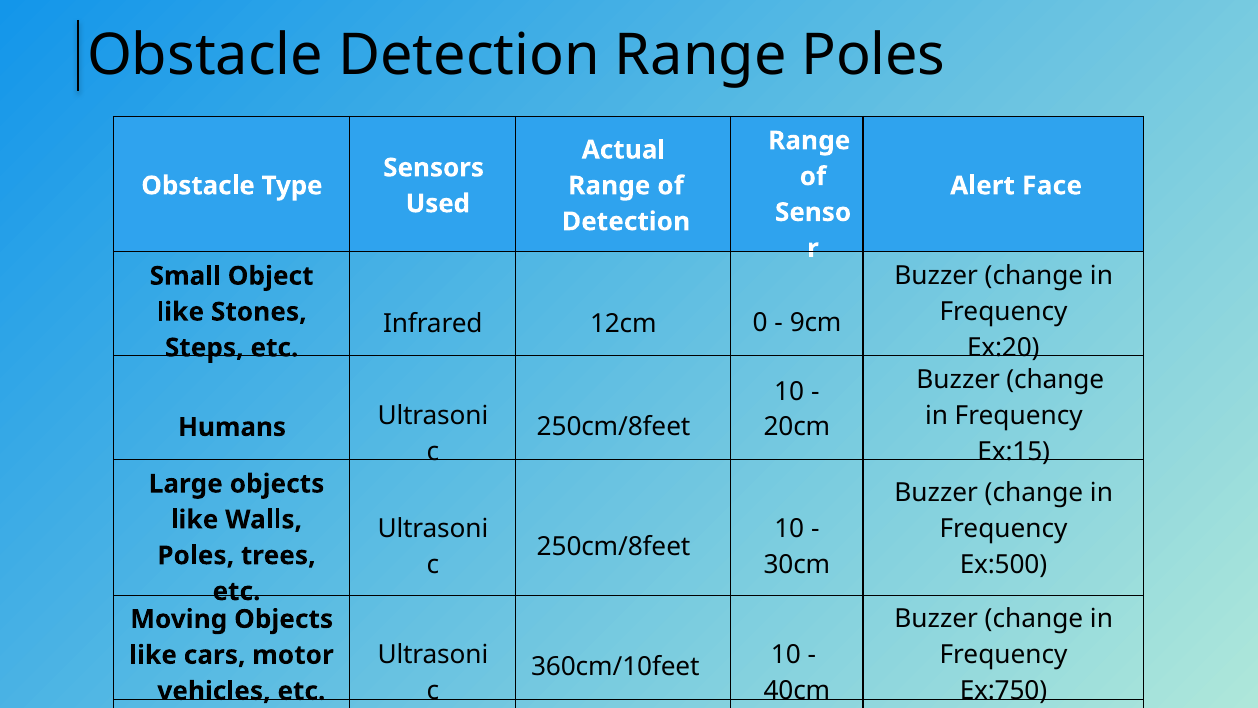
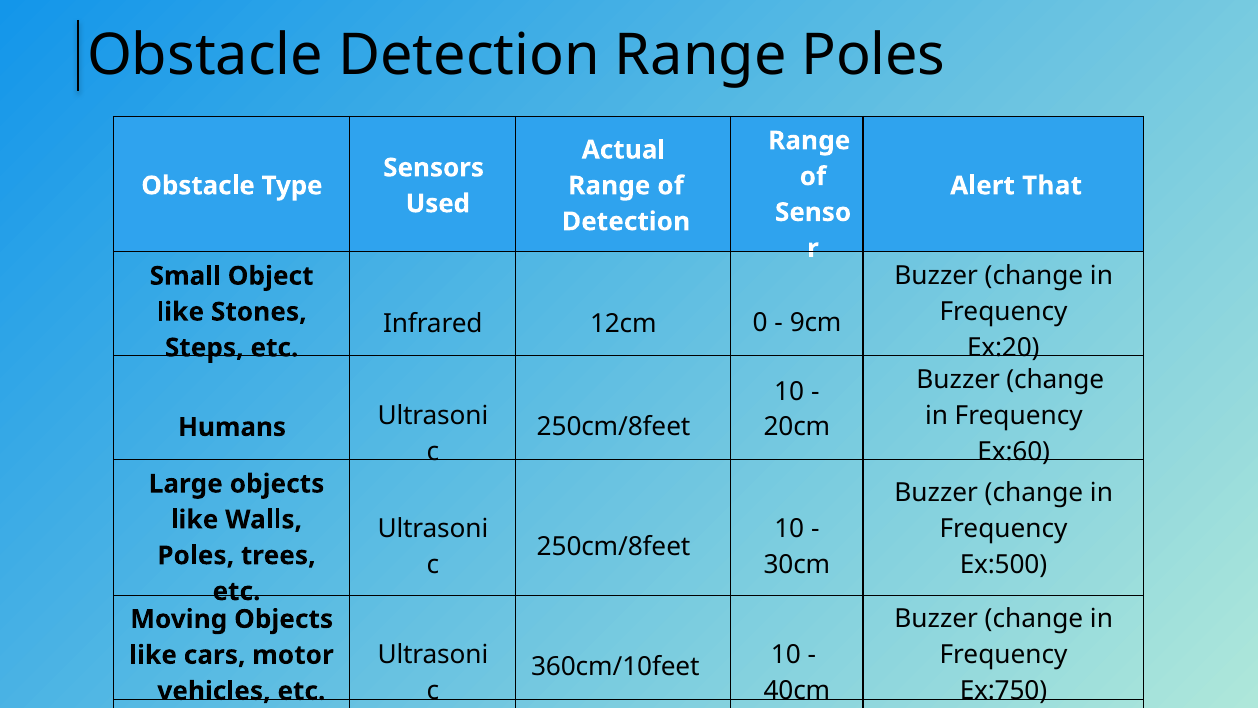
Face: Face -> That (1052, 186)
Ex:15: Ex:15 -> Ex:60 (1014, 451)
